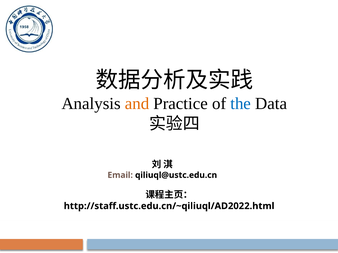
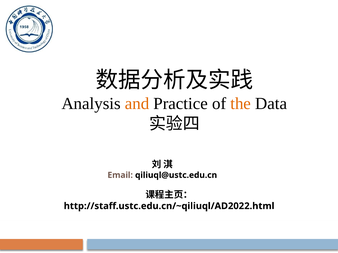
the colour: blue -> orange (241, 104)
